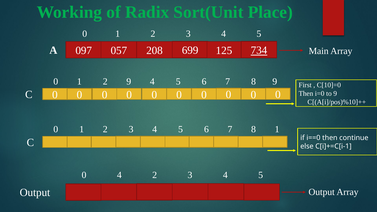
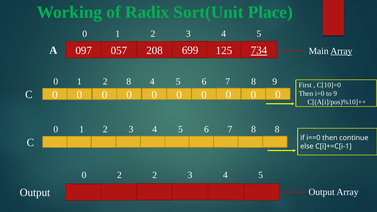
Array underline: none -> present (341, 51)
2 9: 9 -> 8 (129, 82)
8 1: 1 -> 8 (277, 129)
0 4: 4 -> 2 (119, 175)
